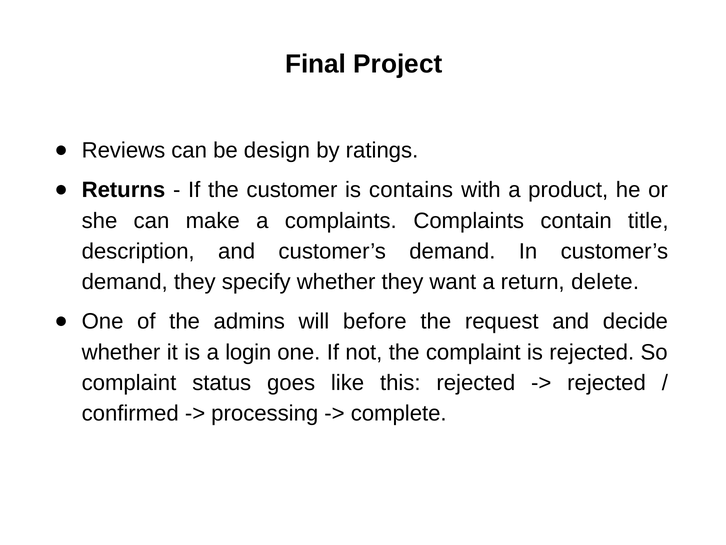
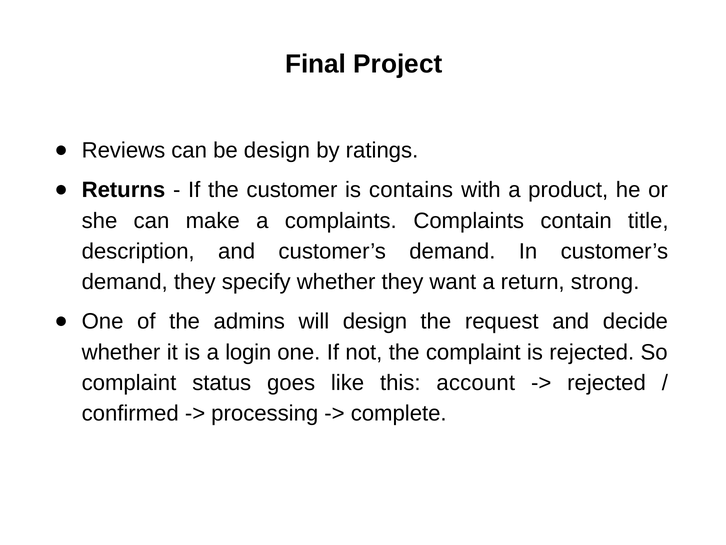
delete: delete -> strong (605, 282)
will before: before -> design (375, 321)
this rejected: rejected -> account (476, 383)
